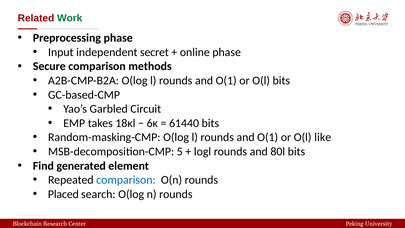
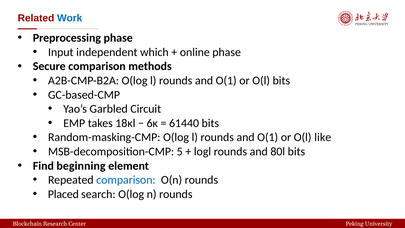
Work colour: green -> blue (70, 18)
secret: secret -> which (154, 52)
generated: generated -> beginning (81, 166)
